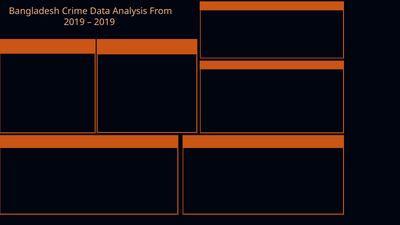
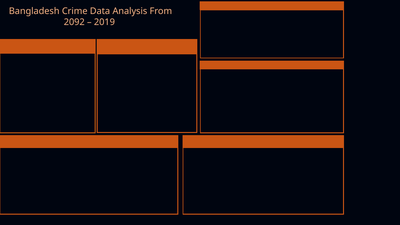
2019: 2019 -> 2092 (74, 22)
